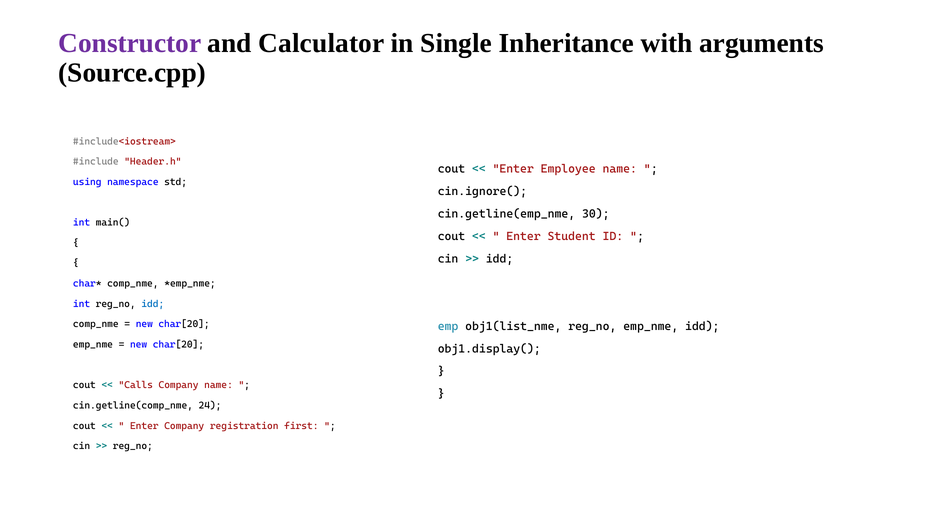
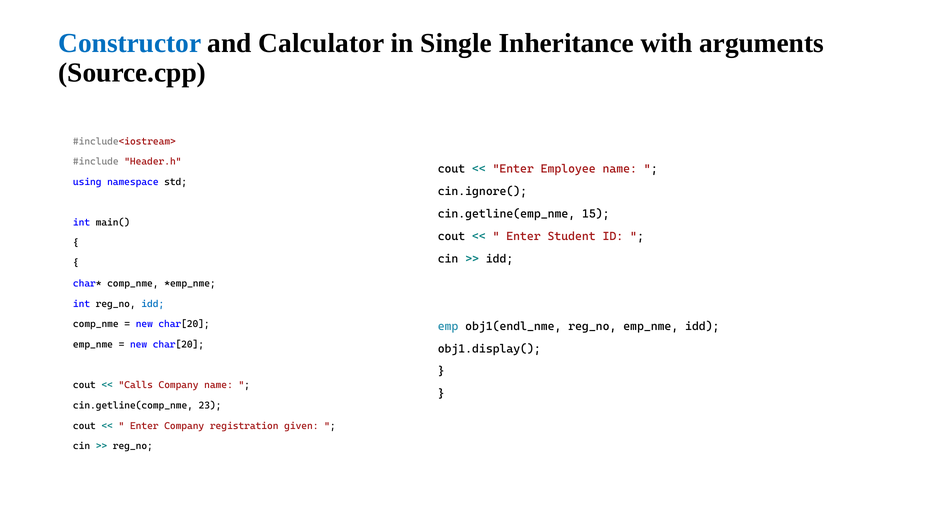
Constructor colour: purple -> blue (130, 43)
30: 30 -> 15 (596, 214)
obj1(list_nme: obj1(list_nme -> obj1(endl_nme (513, 326)
24: 24 -> 23 (210, 405)
first: first -> given (301, 426)
